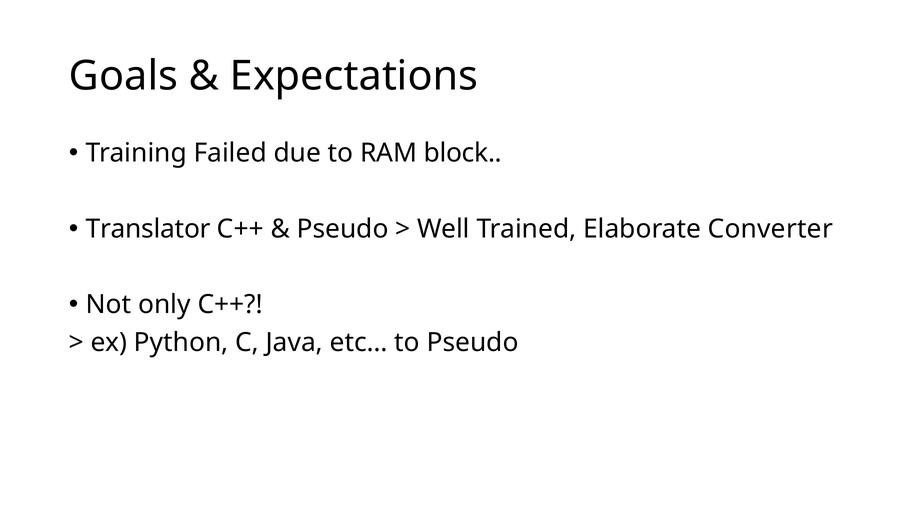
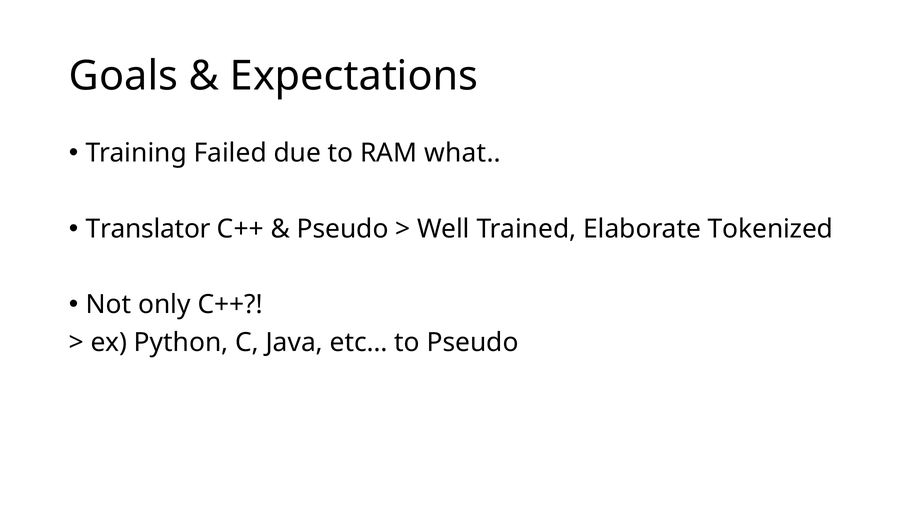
block: block -> what (463, 153)
Converter: Converter -> Tokenized (771, 229)
